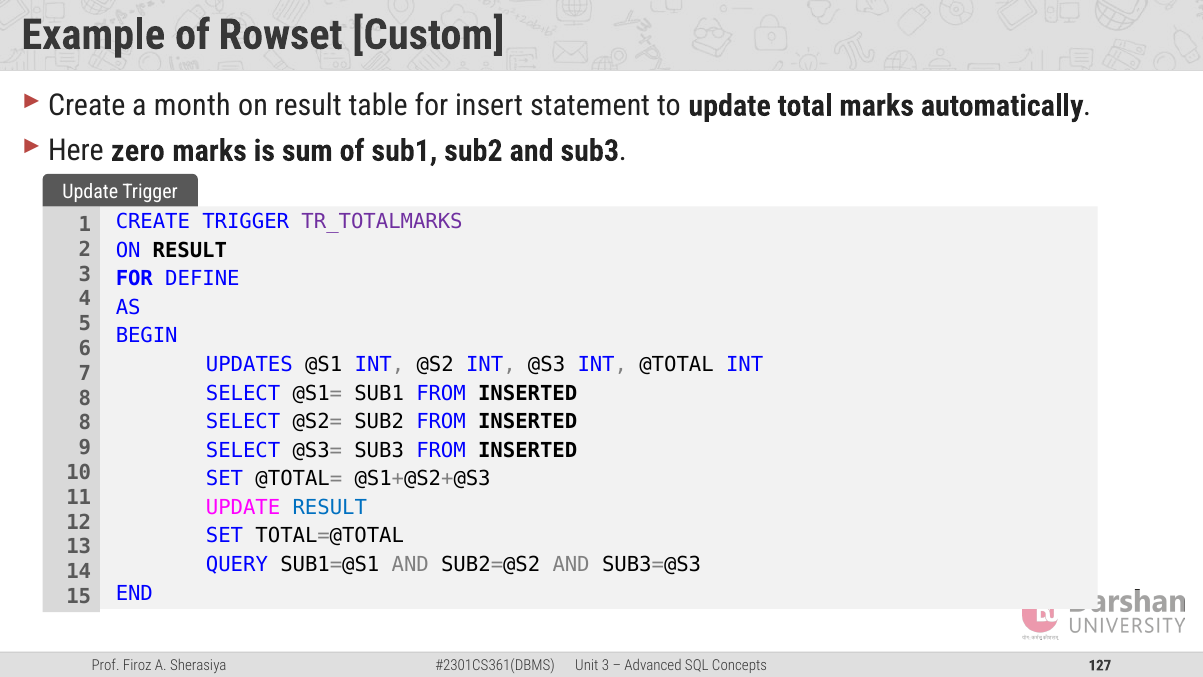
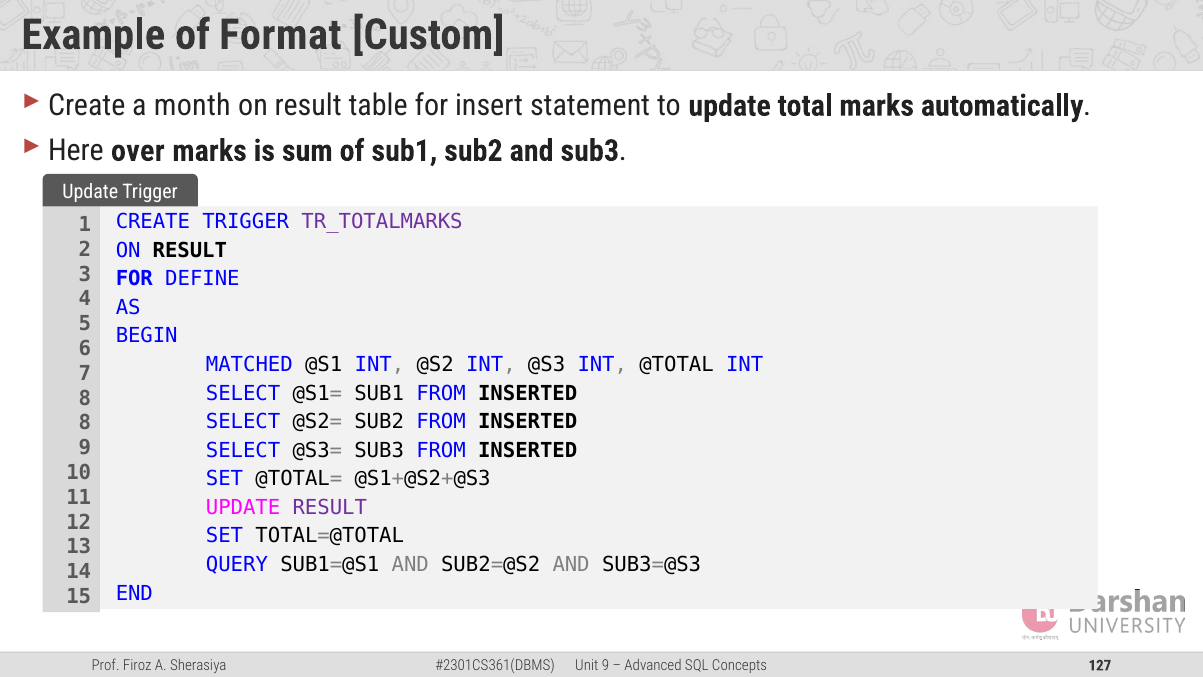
Rowset: Rowset -> Format (280, 35)
zero: zero -> over (138, 151)
UPDATES: UPDATES -> MATCHED (249, 364)
RESULT colour: blue -> purple (330, 507)
3: 3 -> 9 (606, 665)
